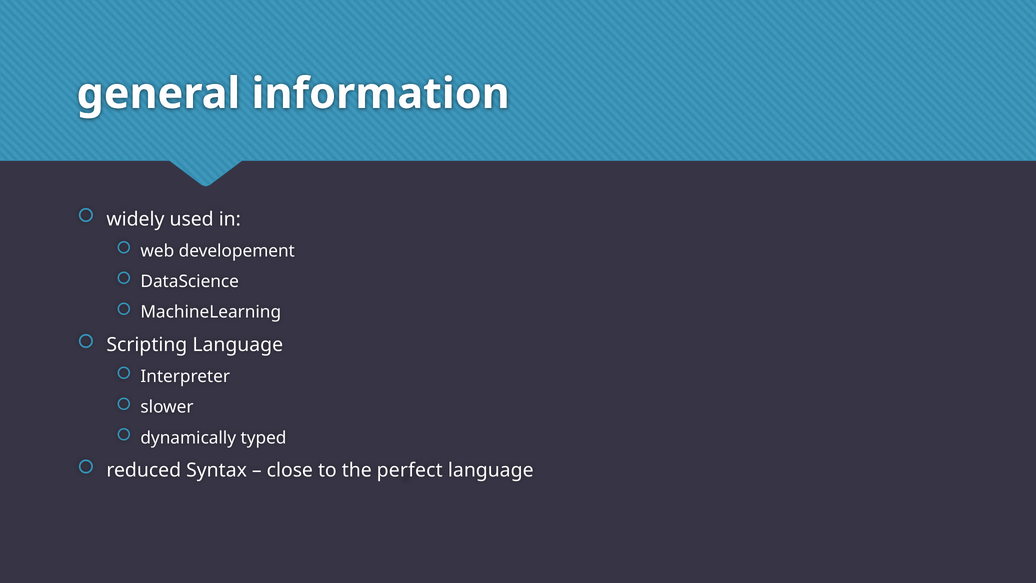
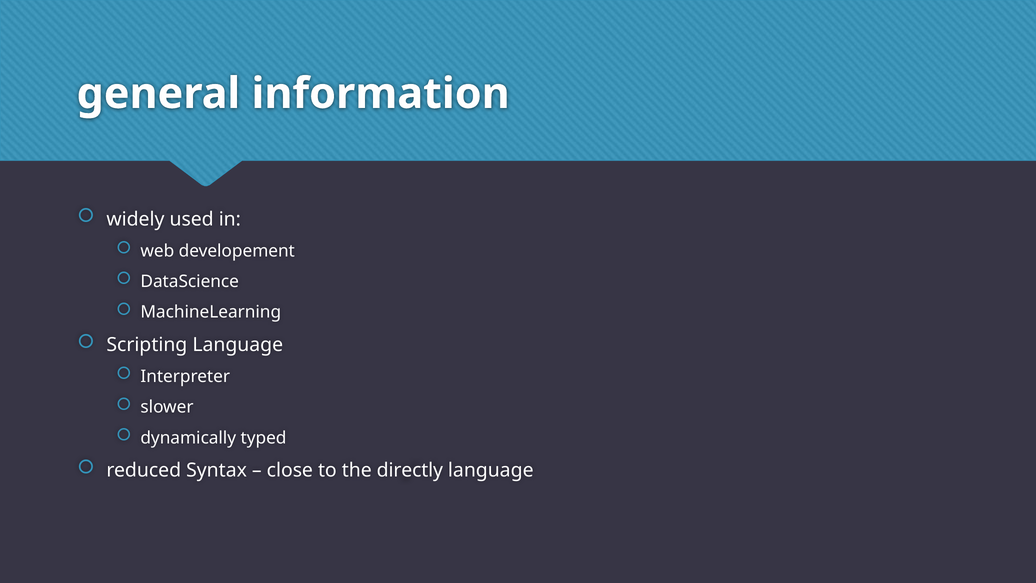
perfect: perfect -> directly (410, 470)
